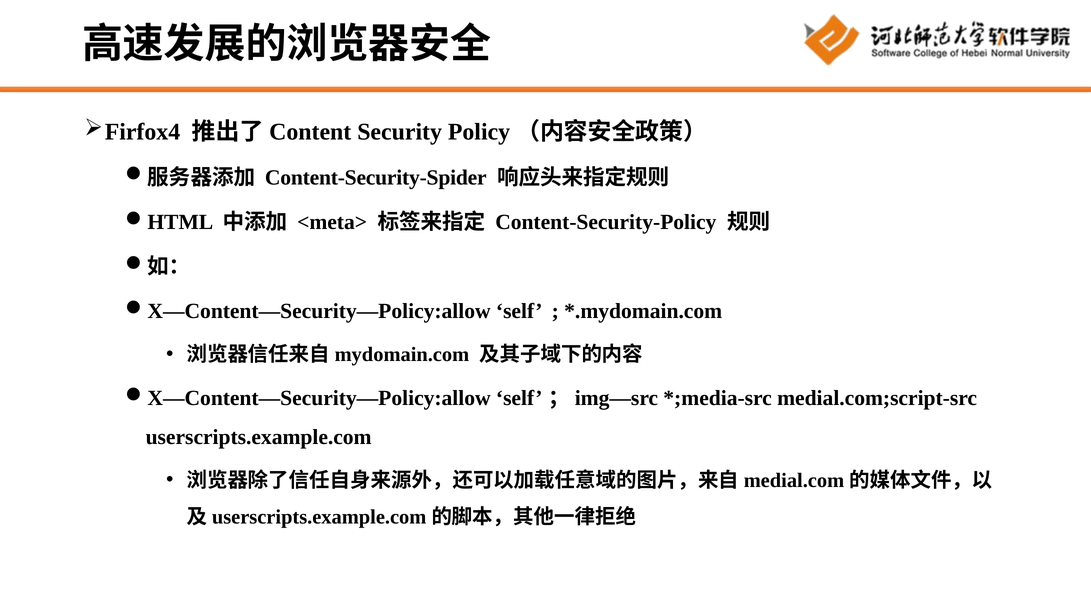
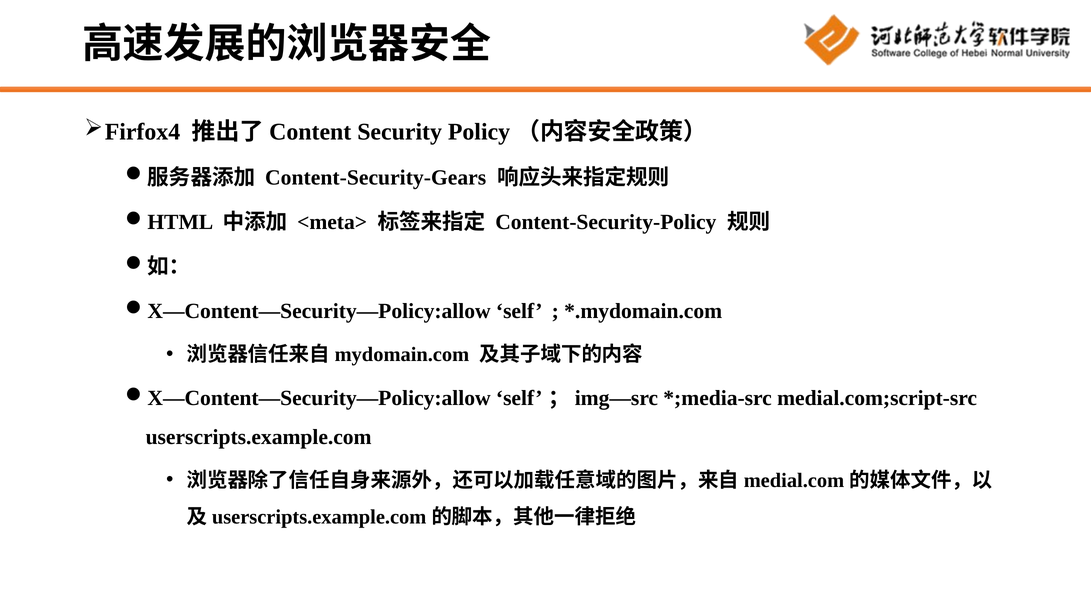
Content-Security-Spider: Content-Security-Spider -> Content-Security-Gears (376, 178)
